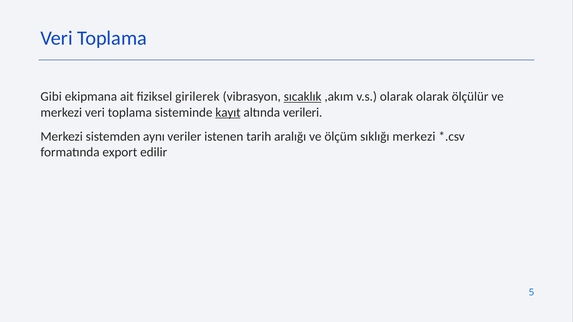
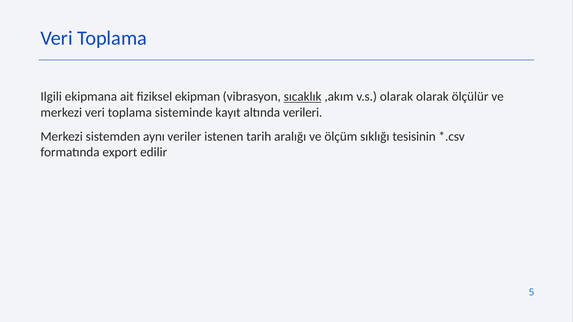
Gibi: Gibi -> Ilgili (51, 97)
girilerek: girilerek -> ekipman (198, 97)
kayıt underline: present -> none (228, 112)
sıklığı merkezi: merkezi -> tesisinin (414, 137)
